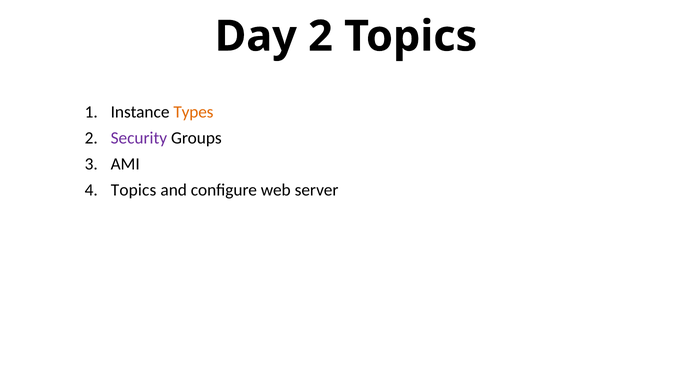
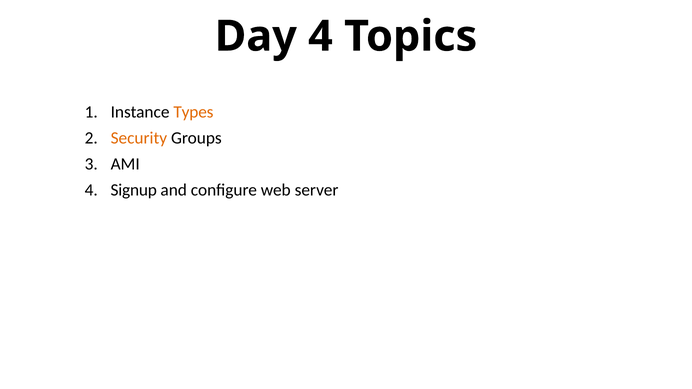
Day 2: 2 -> 4 (320, 36)
Security colour: purple -> orange (139, 138)
Topics: Topics -> Signup (134, 190)
